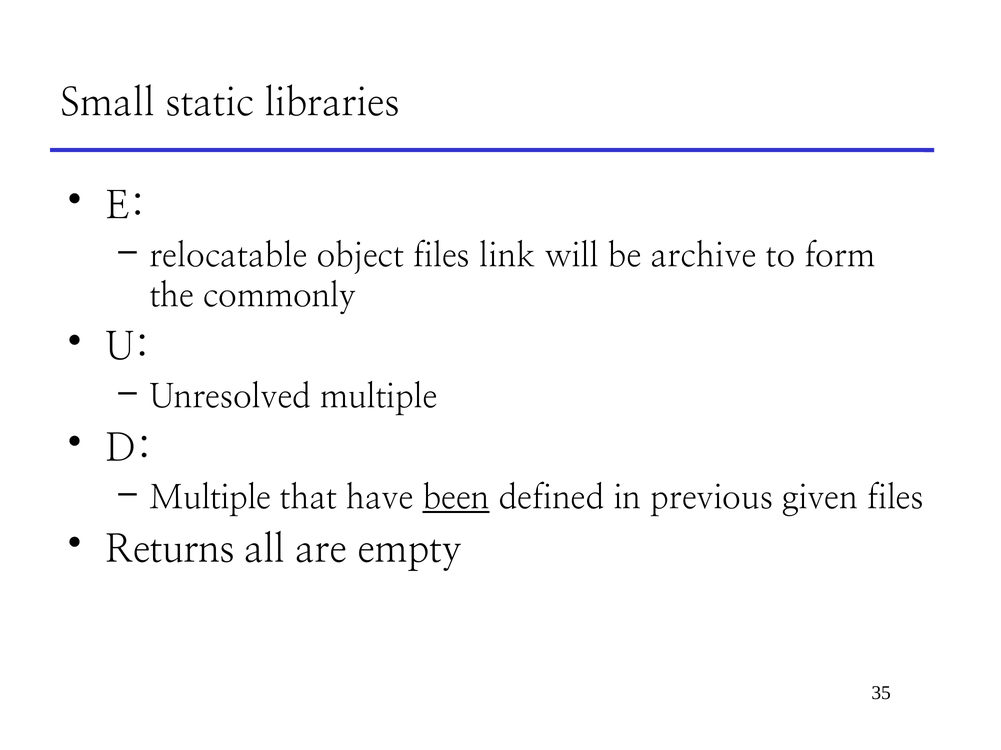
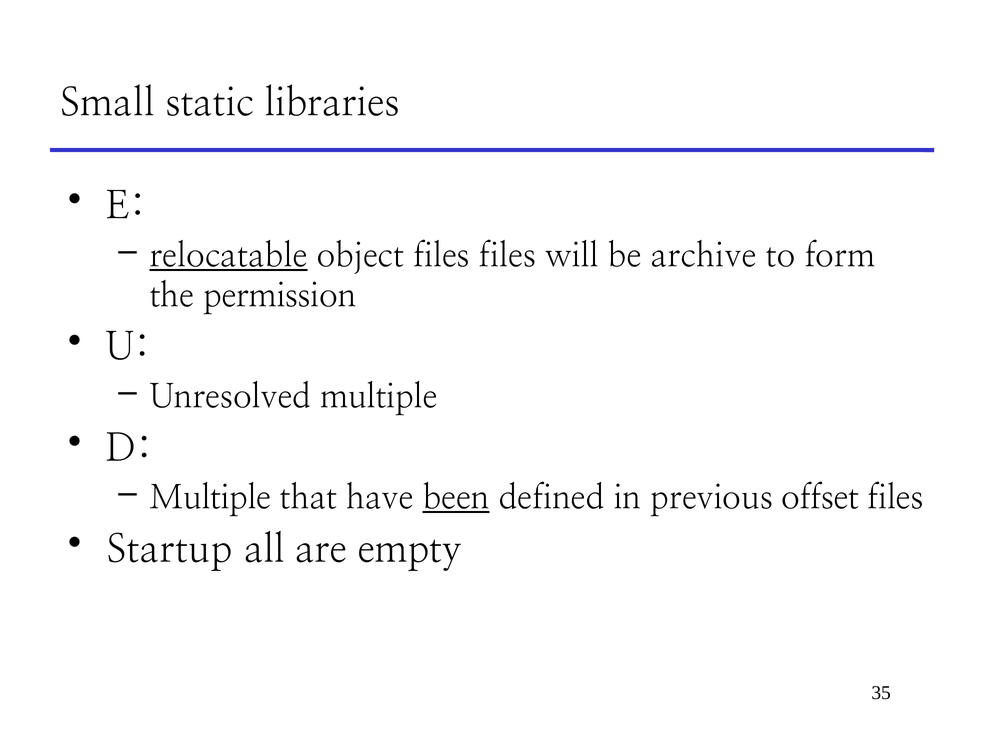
relocatable underline: none -> present (229, 256)
files link: link -> files (508, 256)
commonly: commonly -> permission (280, 296)
given: given -> offset (820, 498)
Returns: Returns -> Startup (170, 550)
